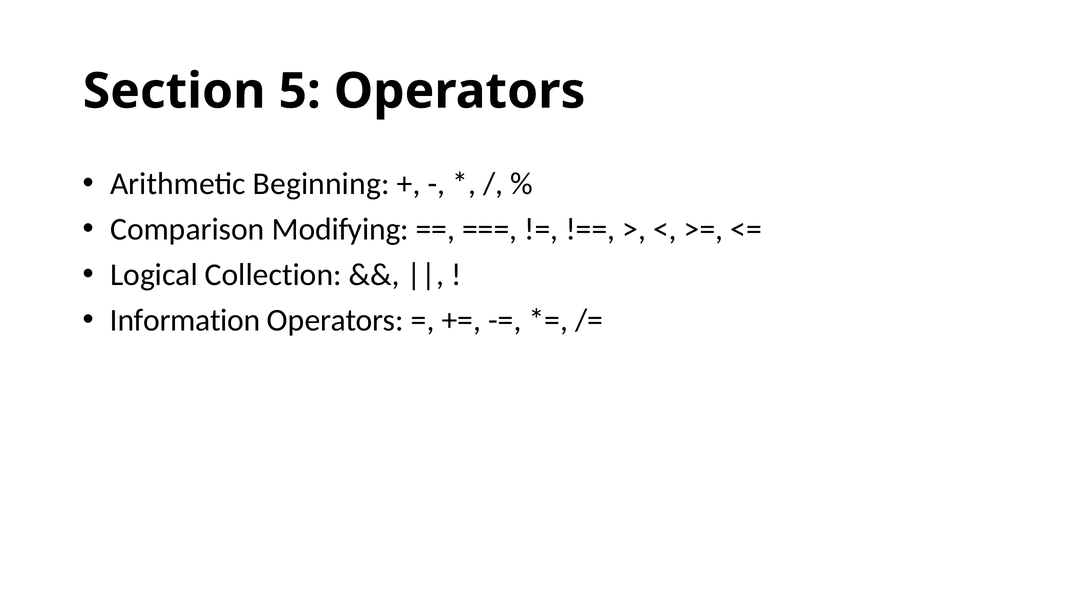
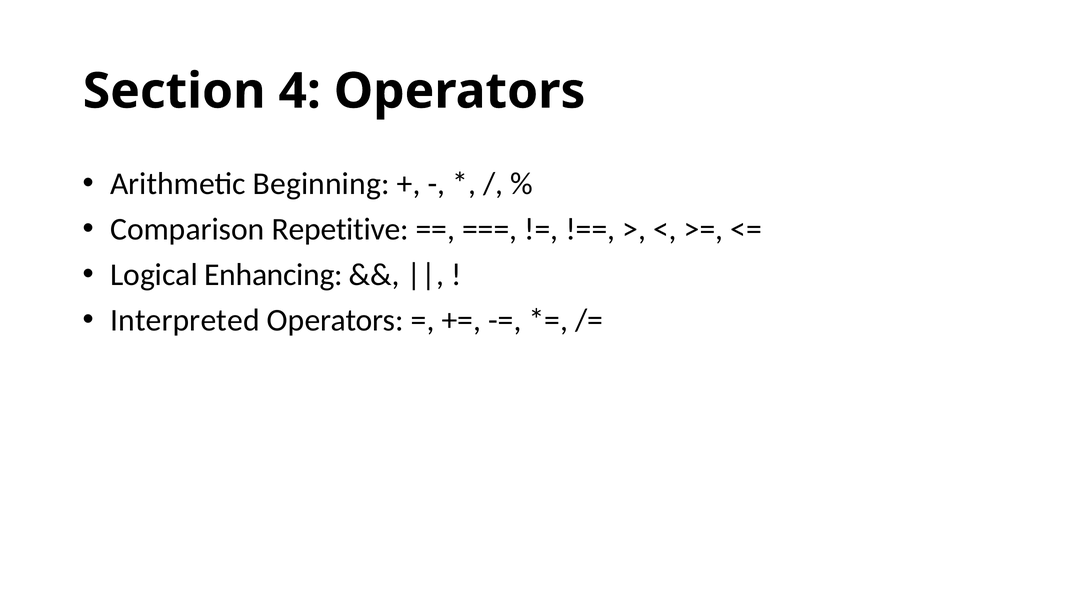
5: 5 -> 4 (300, 91)
Modifying: Modifying -> Repetitive (340, 229)
Collection: Collection -> Enhancing (273, 275)
Information: Information -> Interpreted (185, 320)
